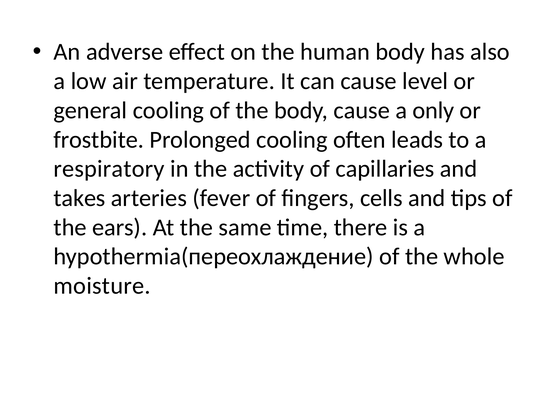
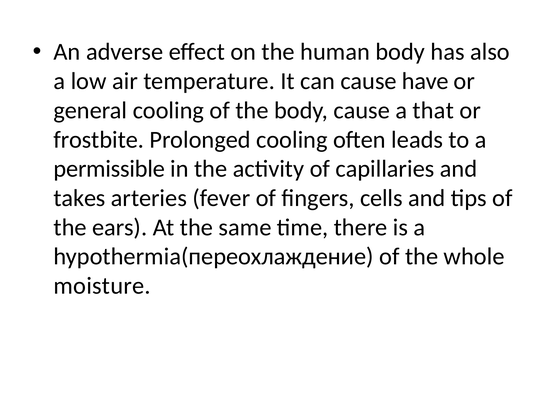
level: level -> have (425, 81)
only: only -> that (433, 111)
respiratory: respiratory -> permissible (109, 169)
